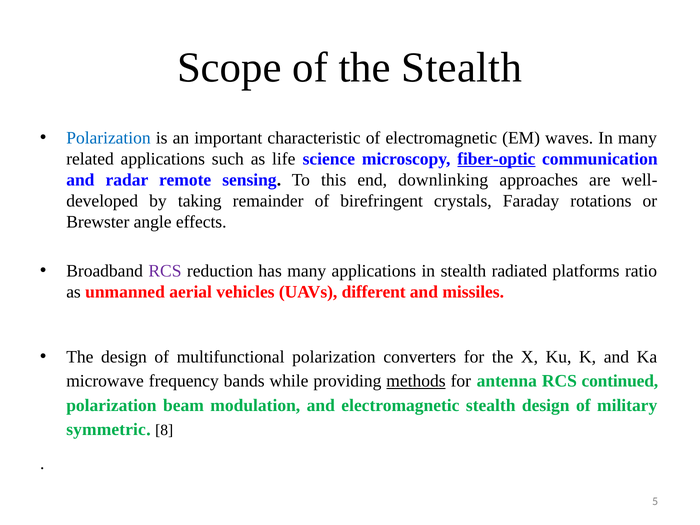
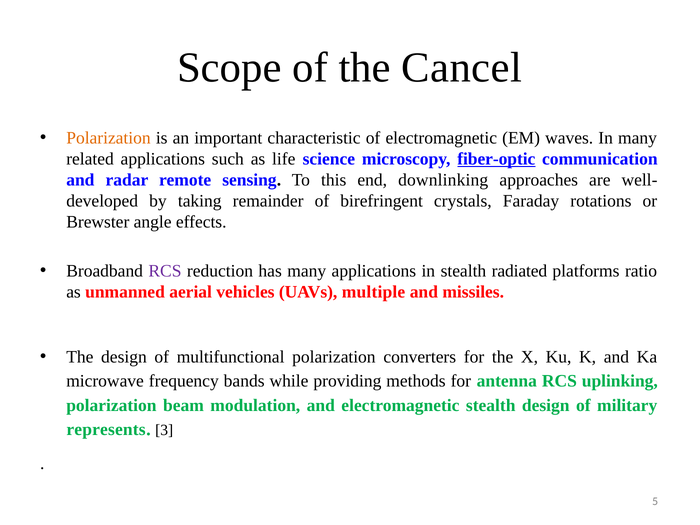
the Stealth: Stealth -> Cancel (462, 68)
Polarization colour: blue -> orange (108, 138)
different: different -> multiple (374, 292)
methods underline: present -> none (416, 381)
continued: continued -> uplinking (620, 381)
symmetric: symmetric -> represents (106, 429)
8: 8 -> 3 (164, 430)
